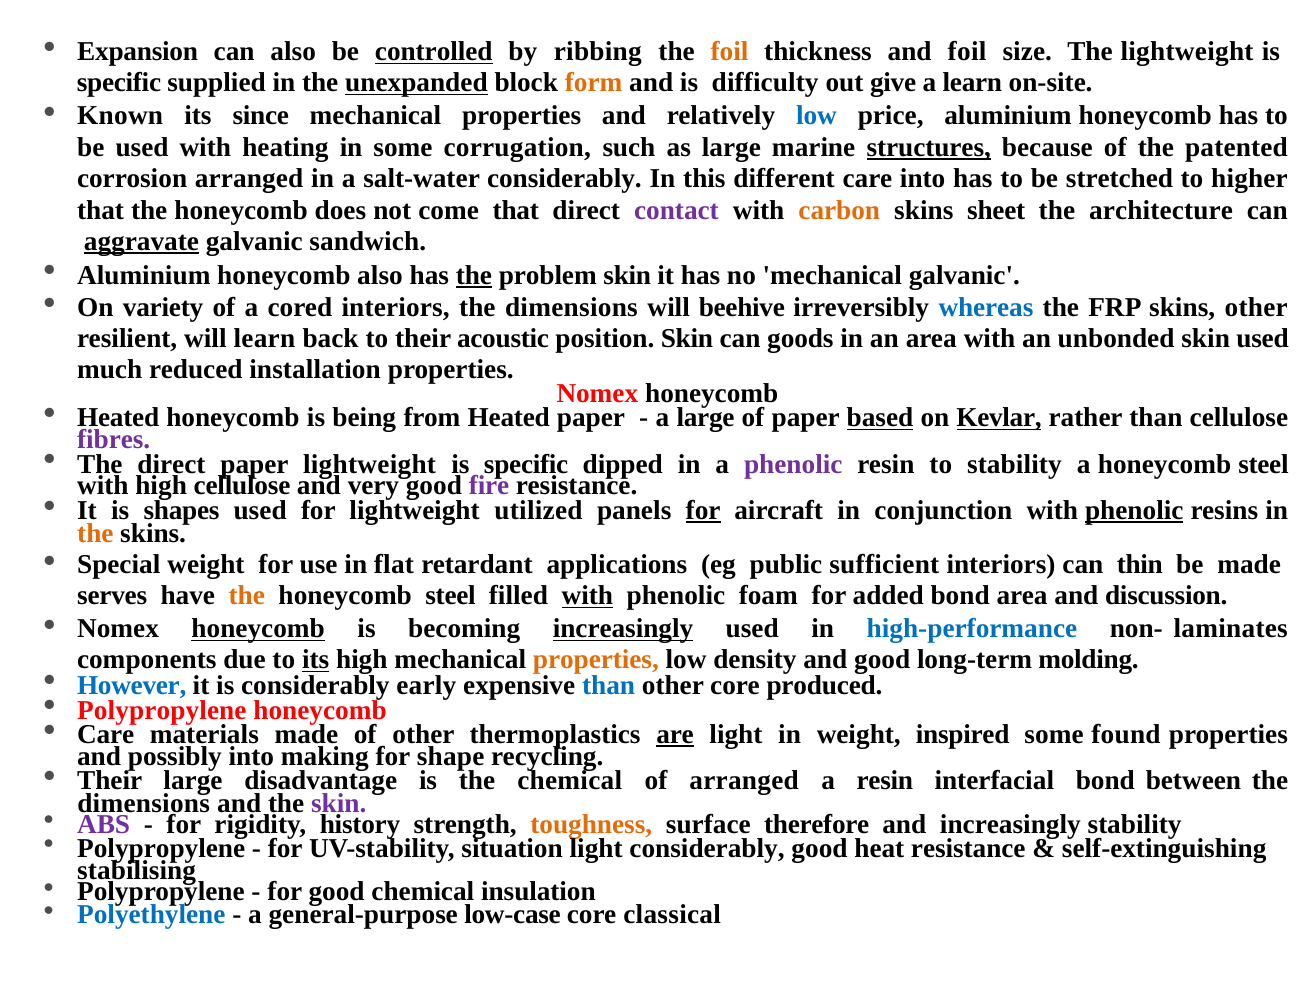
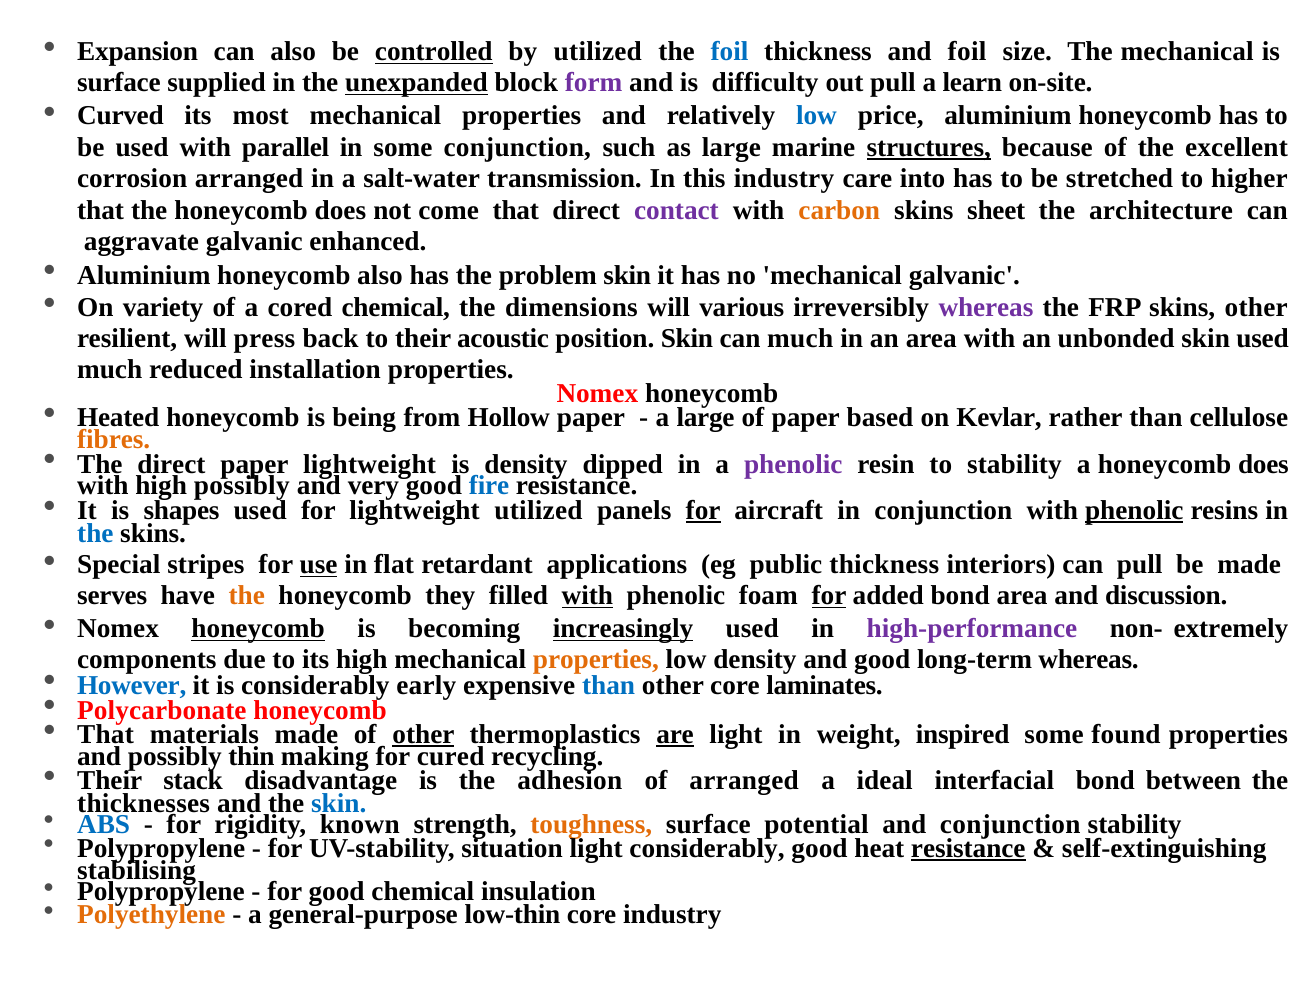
by ribbing: ribbing -> utilized (598, 52)
foil colour: orange -> blue (730, 52)
The lightweight: lightweight -> mechanical (1187, 52)
specific: specific -> surface (119, 83)
form colour: orange -> purple (594, 83)
out give: give -> pull (893, 83)
Known: Known -> Curved (120, 116)
since: since -> most (261, 116)
heating: heating -> parallel (286, 147)
some corrugation: corrugation -> conjunction (517, 147)
patented: patented -> excellent (1236, 147)
salt-water considerably: considerably -> transmission (564, 179)
this different: different -> industry (784, 179)
aggravate underline: present -> none (141, 242)
sandwich: sandwich -> enhanced (368, 242)
the underline: present -> none (474, 275)
cored interiors: interiors -> chemical (396, 308)
beehive: beehive -> various (742, 308)
whereas colour: blue -> purple (986, 308)
will learn: learn -> press (264, 339)
can goods: goods -> much (800, 339)
from Heated: Heated -> Hollow (509, 418)
based underline: present -> none (880, 418)
Kevlar underline: present -> none (999, 418)
fibres colour: purple -> orange (114, 440)
specific: specific -> density (526, 464)
a honeycomb steel: steel -> does (1263, 464)
high cellulose: cellulose -> possibly (242, 486)
fire colour: purple -> blue (489, 486)
the colour: orange -> blue (95, 534)
Special weight: weight -> stripes (206, 565)
use underline: none -> present (319, 565)
public sufficient: sufficient -> thickness (884, 565)
can thin: thin -> pull (1140, 565)
steel: steel -> they (450, 596)
for underline: none -> present (829, 596)
high-performance colour: blue -> purple (972, 629)
laminates: laminates -> extremely (1231, 629)
its underline: present -> none (316, 660)
long-term molding: molding -> whereas (1089, 660)
produced: produced -> laminates (825, 686)
Polypropylene: Polypropylene -> Polycarbonate (162, 710)
Care: Care -> That (106, 735)
other underline: none -> present (423, 735)
possibly into: into -> thin (251, 757)
shape: shape -> cured (451, 757)
Their large: large -> stack (193, 781)
the chemical: chemical -> adhesion (570, 781)
a resin: resin -> ideal (885, 781)
dimensions: dimensions -> thicknesses (144, 804)
skin colour: purple -> blue (339, 804)
ABS colour: purple -> blue (104, 825)
history: history -> known (360, 825)
therefore: therefore -> potential (816, 825)
and increasingly: increasingly -> conjunction (1010, 825)
resistance underline: none -> present (968, 849)
Polyethylene colour: blue -> orange (151, 915)
low-case: low-case -> low-thin (513, 915)
core classical: classical -> industry (672, 915)
